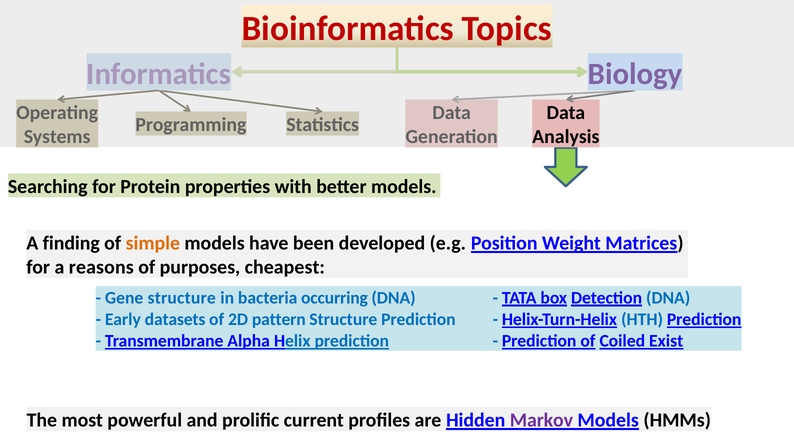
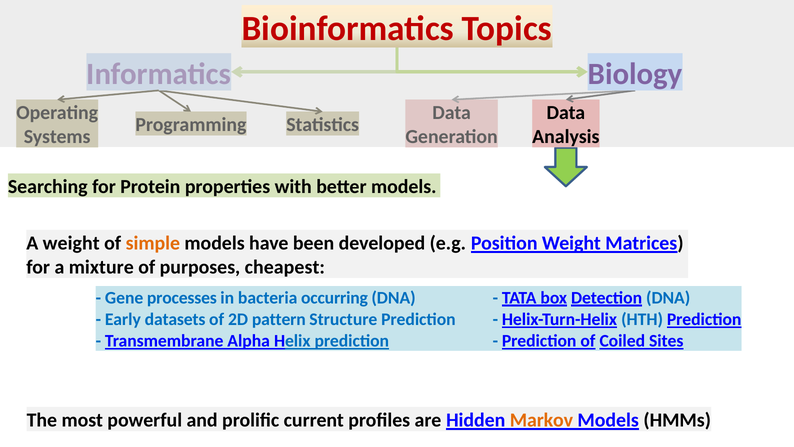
A finding: finding -> weight (71, 243)
reasons: reasons -> mixture (101, 267)
Gene structure: structure -> processes (182, 298)
Exist: Exist -> Sites (666, 341)
Markov colour: purple -> orange (541, 420)
